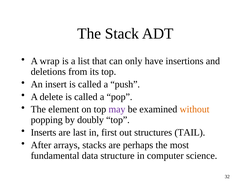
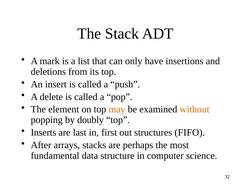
wrap: wrap -> mark (50, 61)
may colour: purple -> orange (117, 109)
TAIL: TAIL -> FIFO (190, 132)
